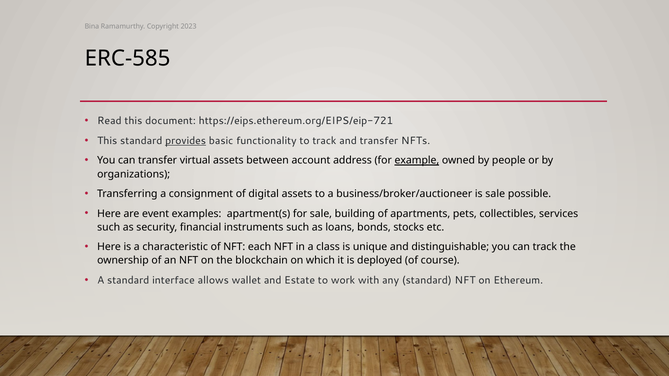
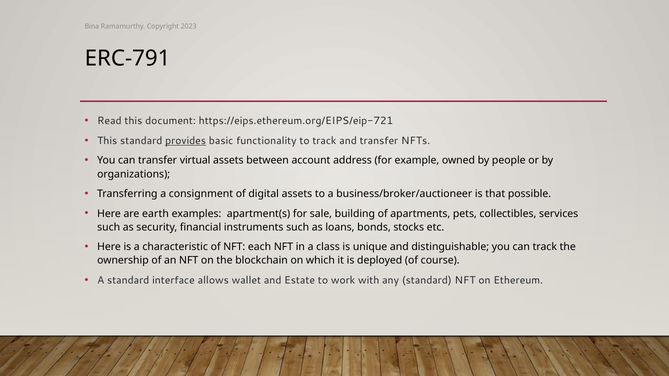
ERC-585: ERC-585 -> ERC-791 (128, 59)
example underline: present -> none (417, 161)
is sale: sale -> that (495, 194)
event: event -> earth (155, 214)
